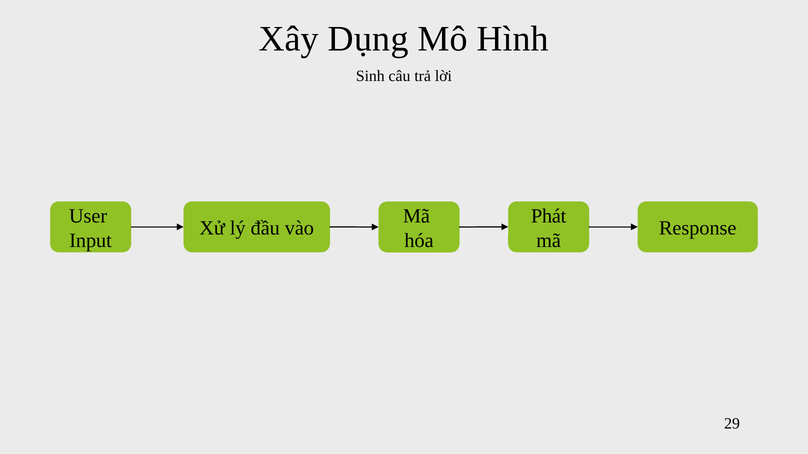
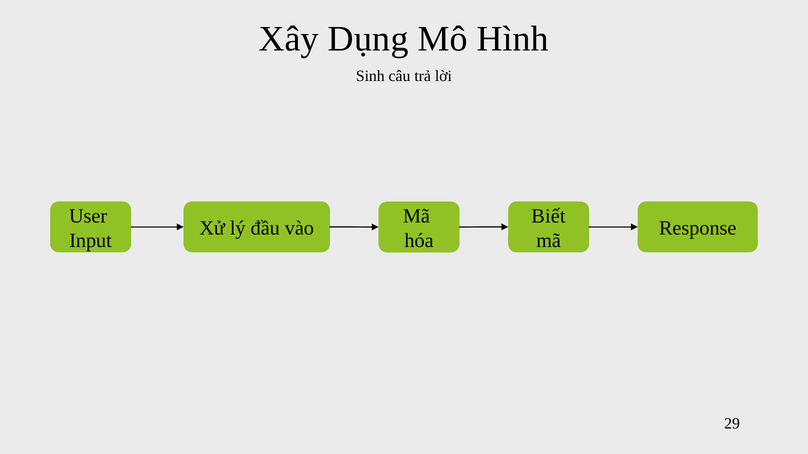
Phát: Phát -> Biết (548, 216)
